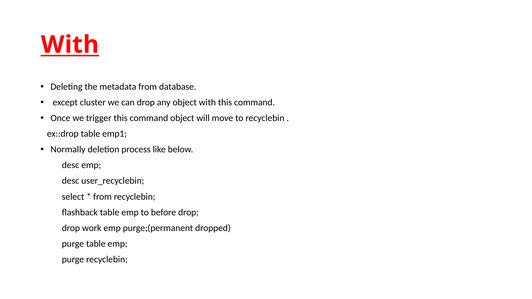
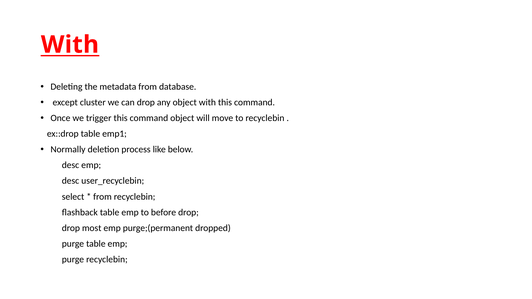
work: work -> most (92, 228)
